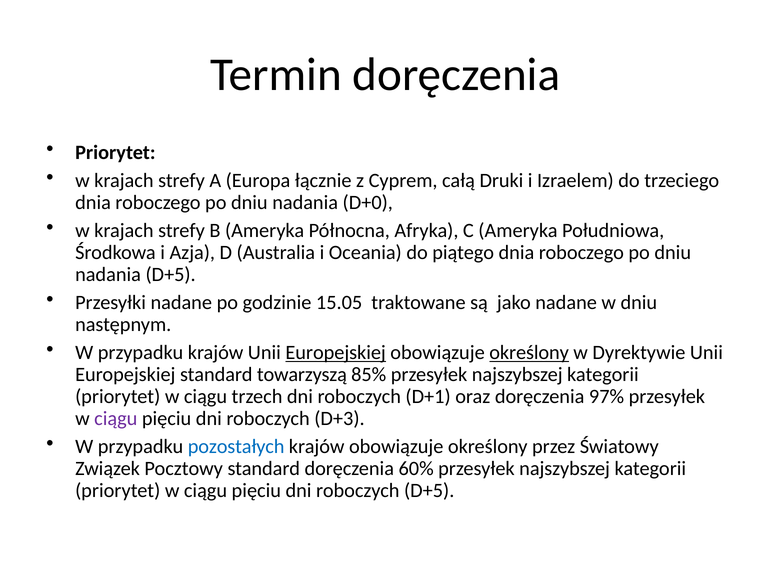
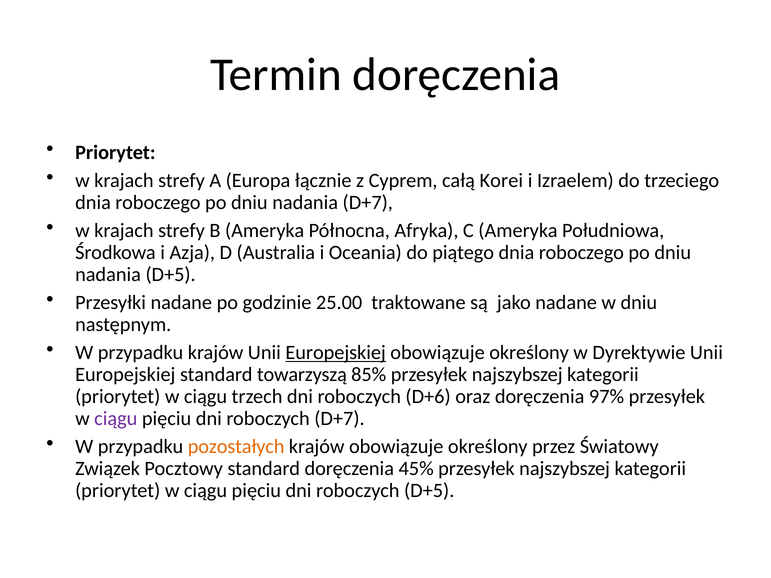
Druki: Druki -> Korei (501, 181)
nadania D+0: D+0 -> D+7 (368, 203)
15.05: 15.05 -> 25.00 (339, 303)
określony underline: present -> none (529, 353)
D+1: D+1 -> D+6 (428, 397)
roboczych D+3: D+3 -> D+7 (340, 419)
pozostałych colour: blue -> orange (236, 447)
60%: 60% -> 45% (416, 469)
